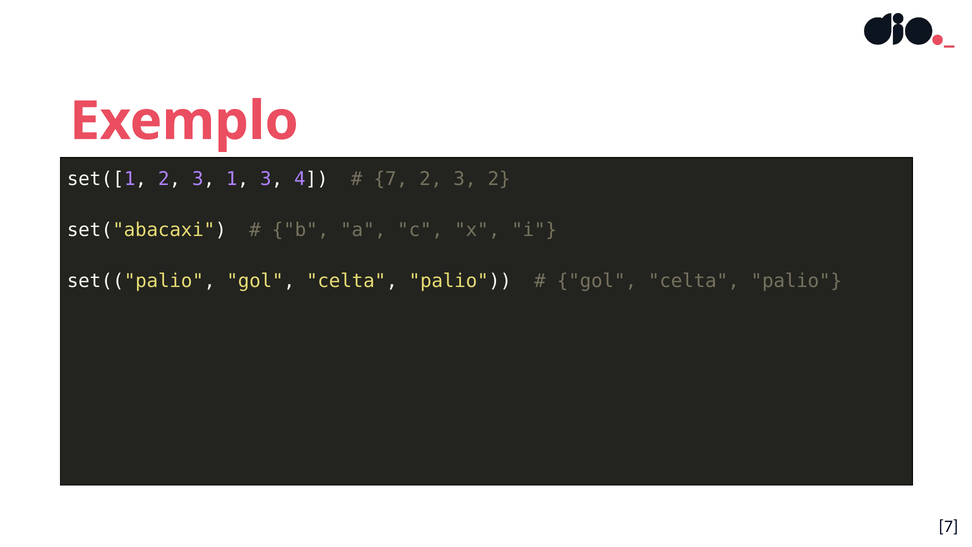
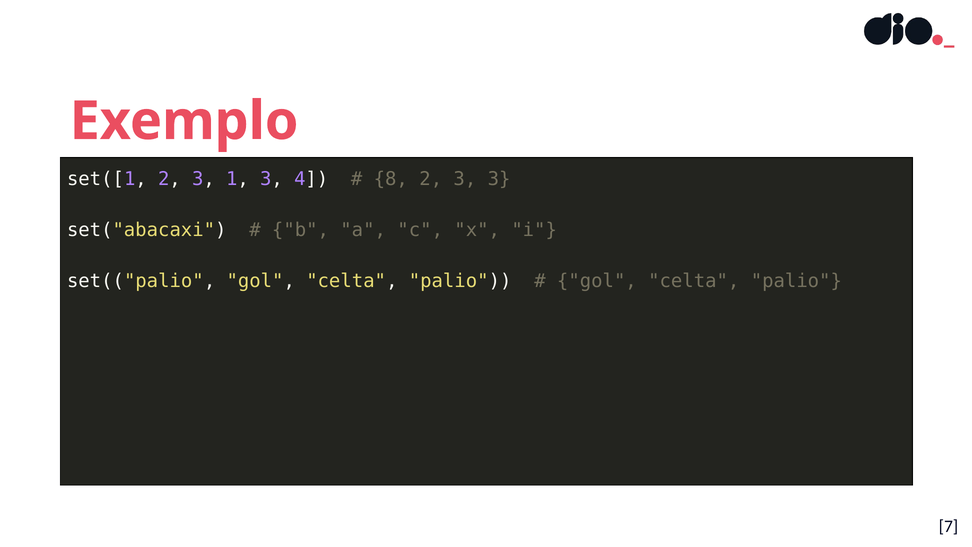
7: 7 -> 8 (391, 179)
3 2: 2 -> 3 (499, 179)
